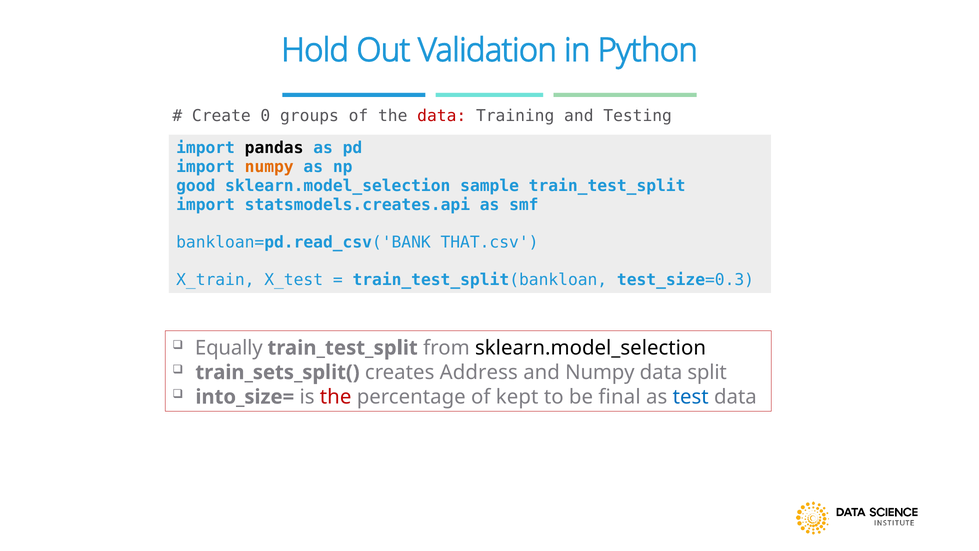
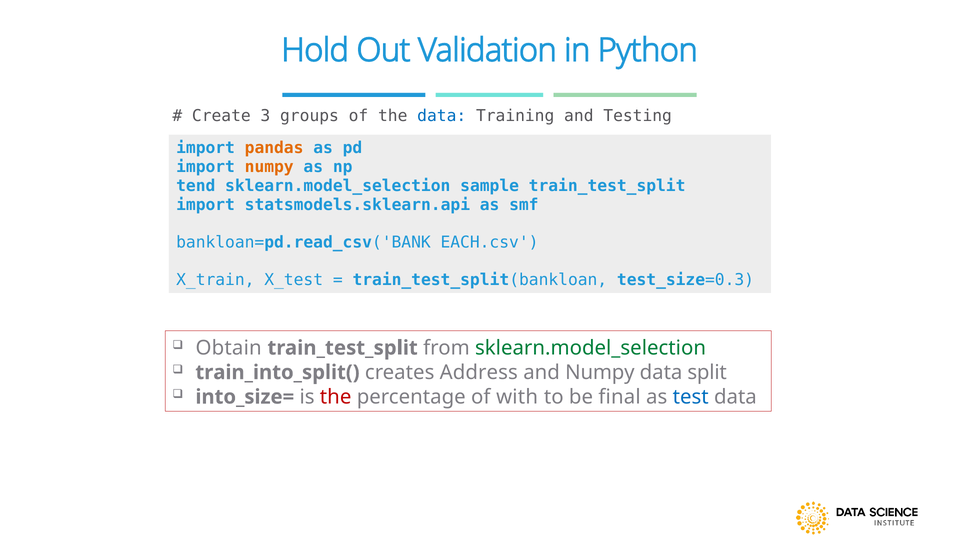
0: 0 -> 3 (265, 116)
data colour: red -> blue (442, 116)
pandas colour: black -> orange (274, 148)
good: good -> tend (196, 186)
statsmodels.creates.api: statsmodels.creates.api -> statsmodels.sklearn.api (357, 205)
THAT.csv: THAT.csv -> EACH.csv (490, 242)
Equally: Equally -> Obtain (229, 348)
sklearn.model_selection colour: black -> green (591, 348)
train_sets_split(: train_sets_split( -> train_into_split( (277, 372)
kept: kept -> with (517, 397)
